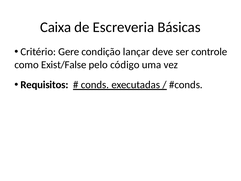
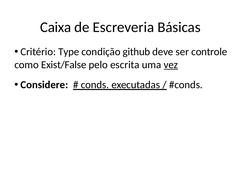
Gere: Gere -> Type (69, 52)
lançar: lançar -> github (136, 52)
código: código -> escrita (125, 65)
vez underline: none -> present (171, 65)
Requisitos: Requisitos -> Considere (44, 85)
